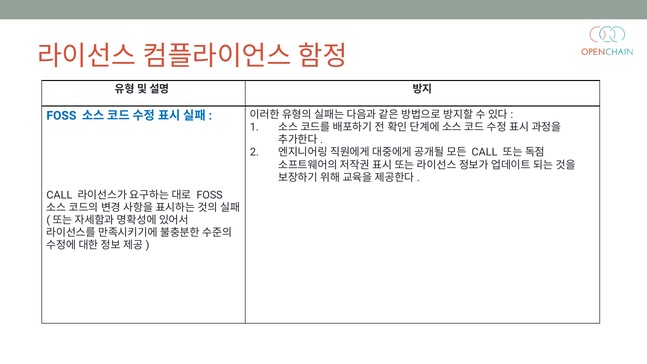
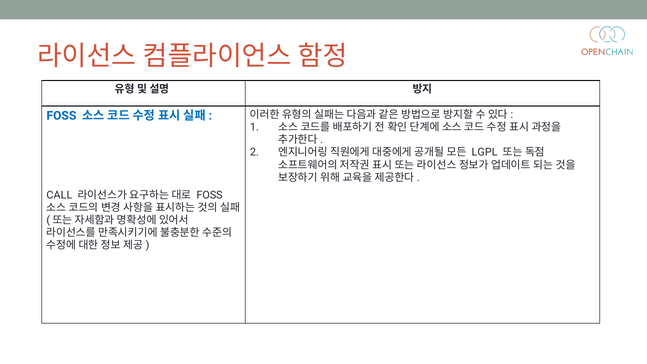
CALL: CALL -> LGPL (485, 152)
